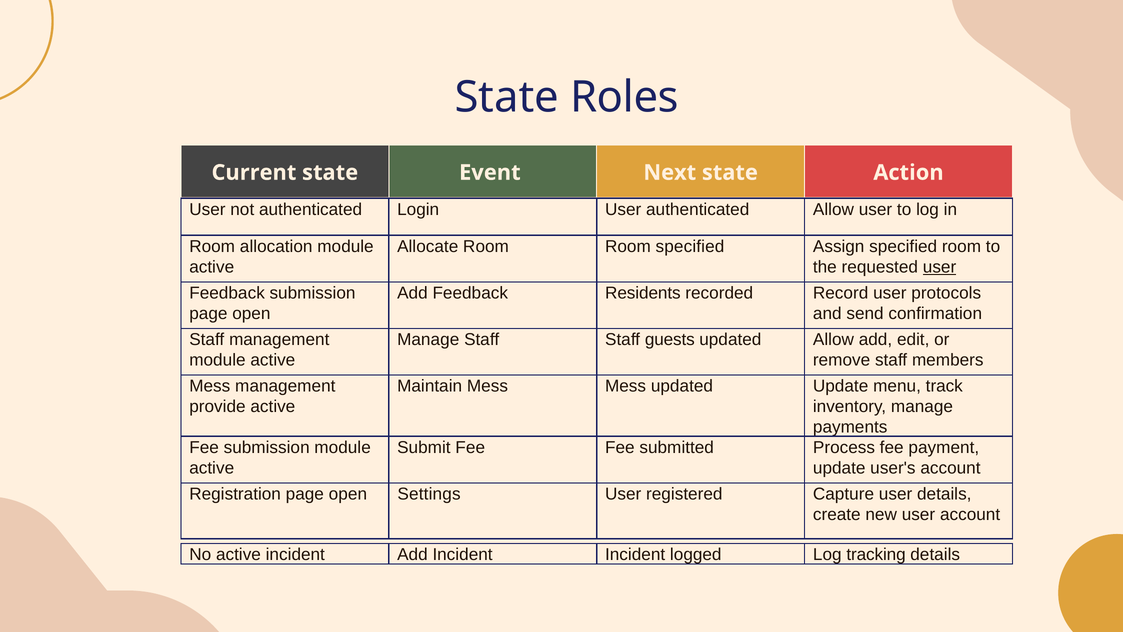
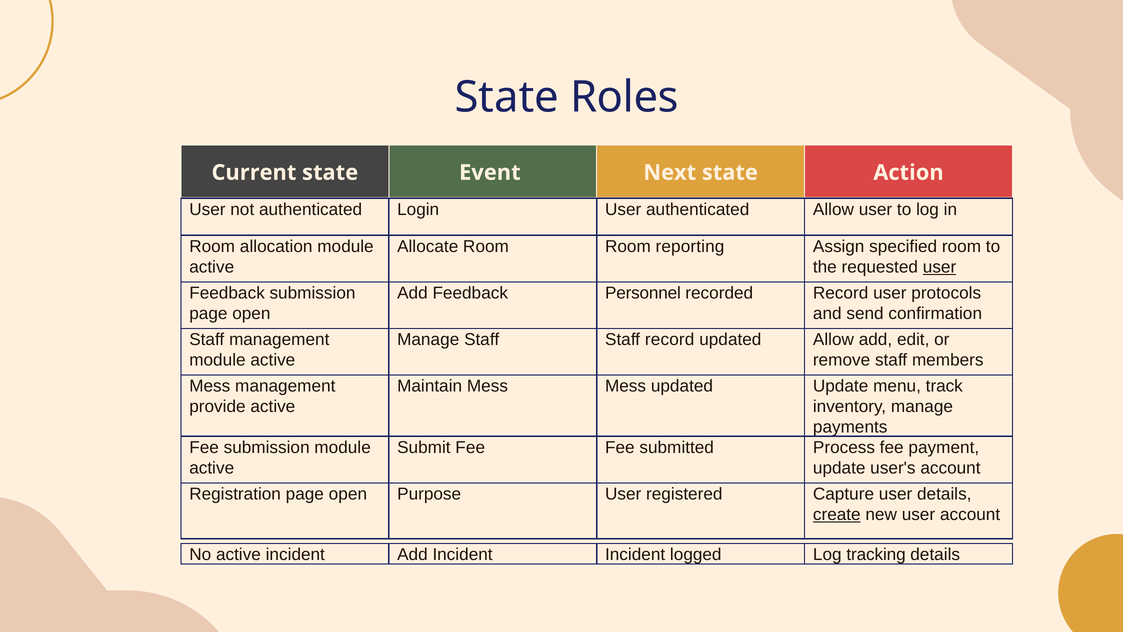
Room specified: specified -> reporting (690, 247)
Residents: Residents -> Personnel (643, 293)
Staff guests: guests -> record (670, 340)
Settings: Settings -> Purpose (429, 494)
create underline: none -> present (837, 514)
